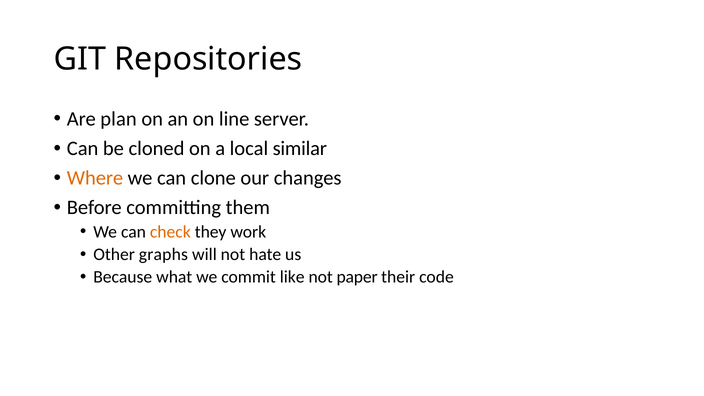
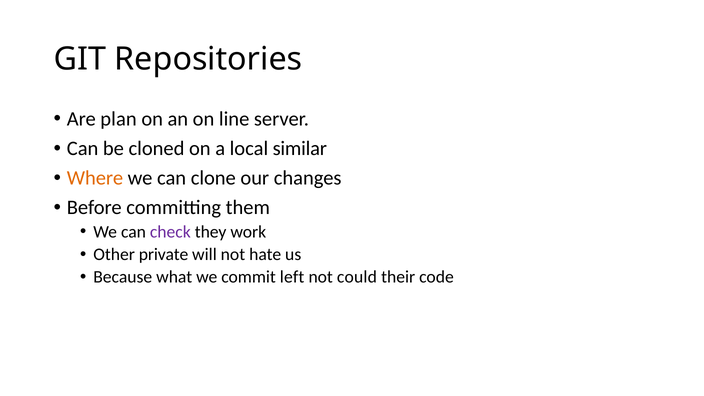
check colour: orange -> purple (170, 232)
graphs: graphs -> private (164, 255)
like: like -> left (292, 277)
paper: paper -> could (357, 277)
